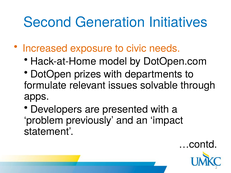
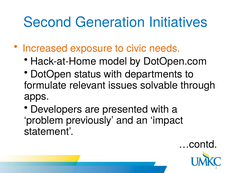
prizes: prizes -> status (88, 74)
